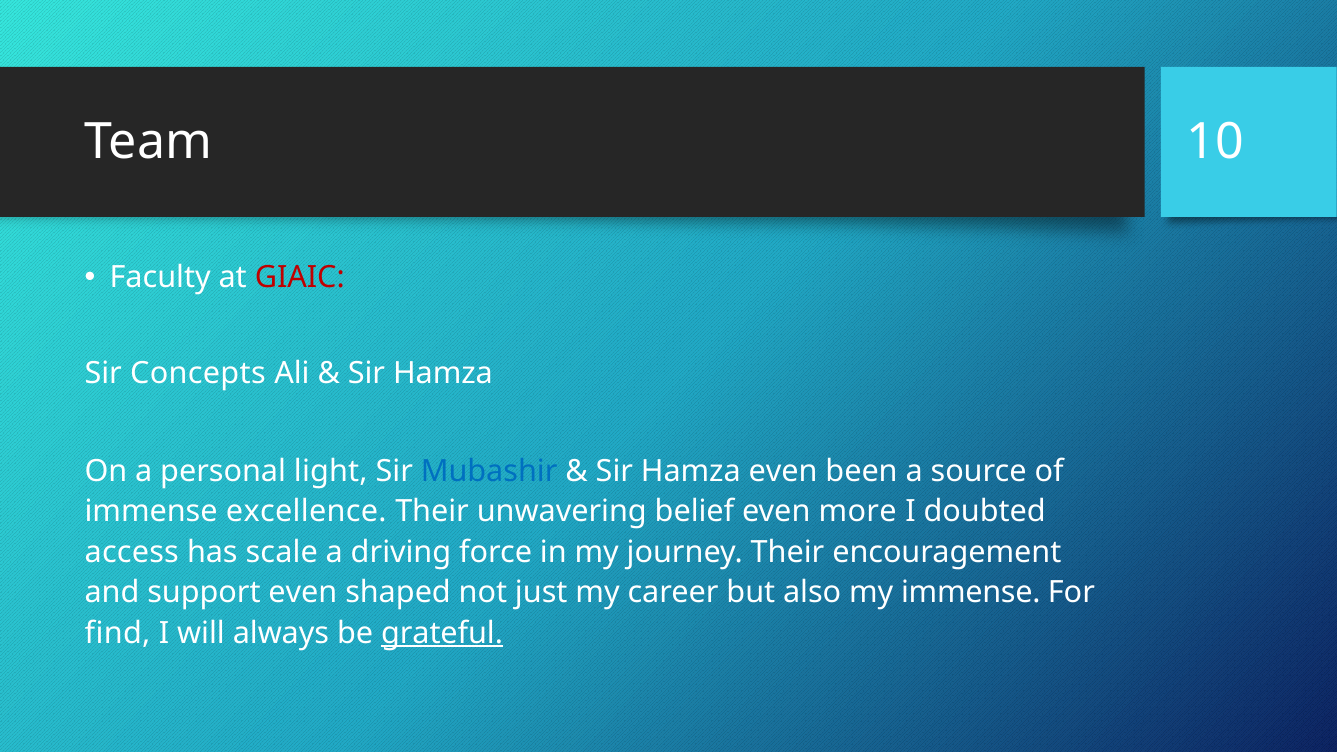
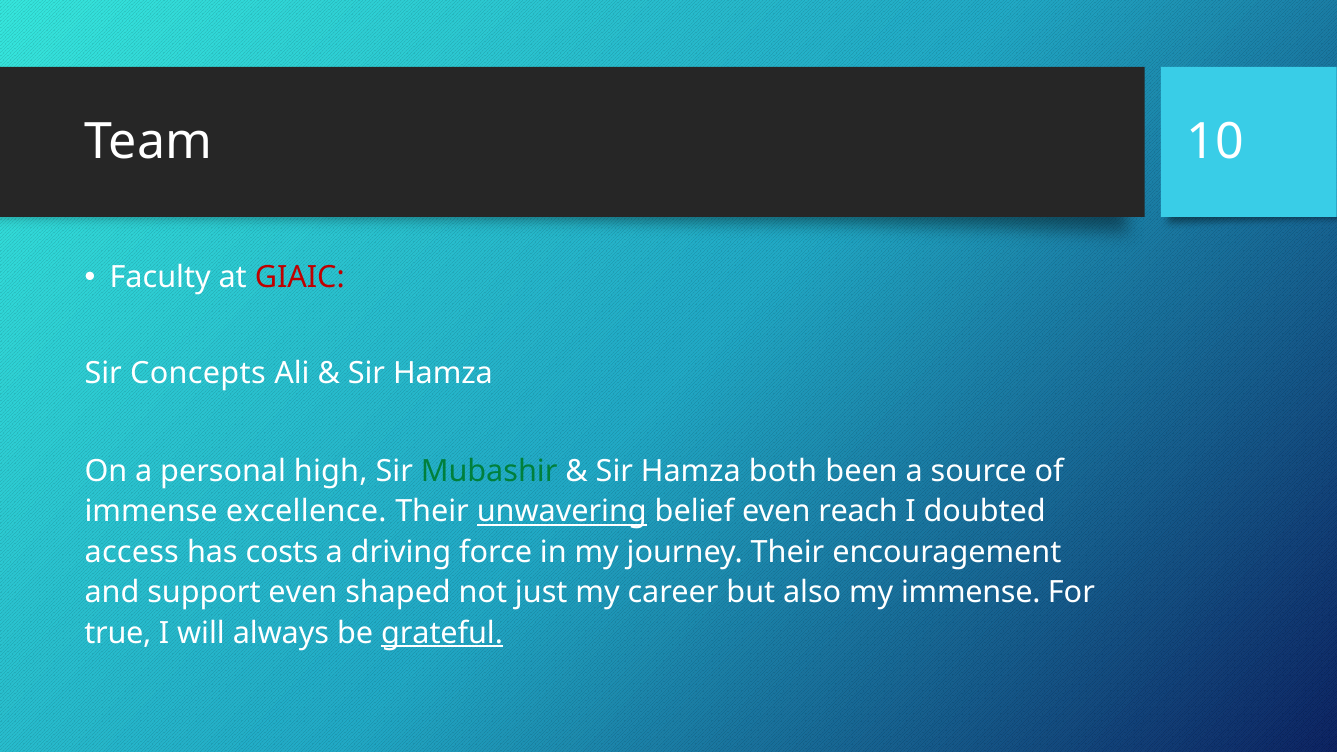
light: light -> high (331, 471)
Mubashir colour: blue -> green (489, 471)
Hamza even: even -> both (783, 471)
unwavering underline: none -> present (562, 512)
more: more -> reach (858, 512)
scale: scale -> costs (282, 552)
find: find -> true (118, 633)
